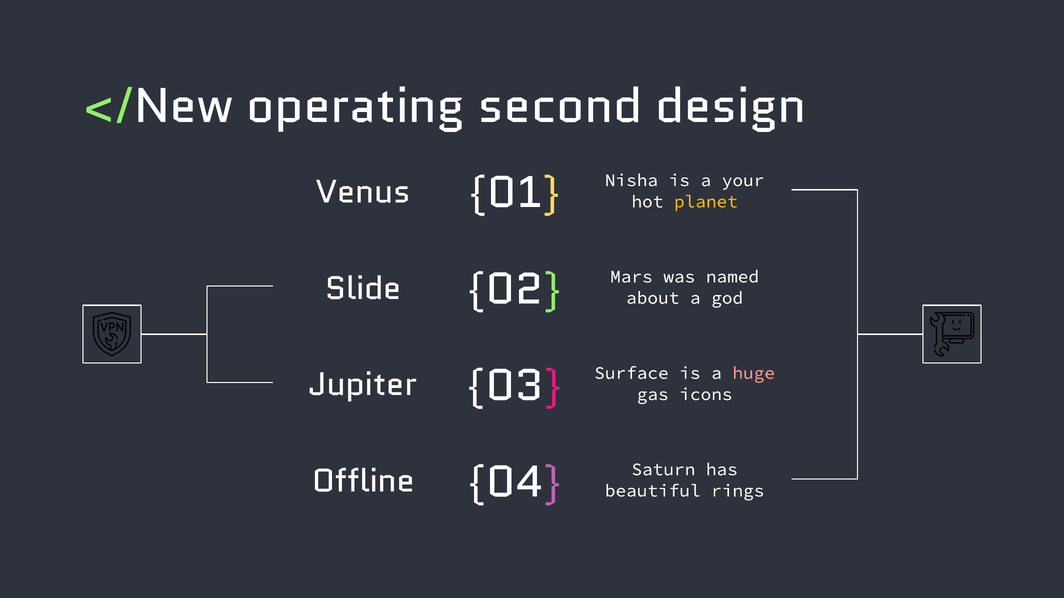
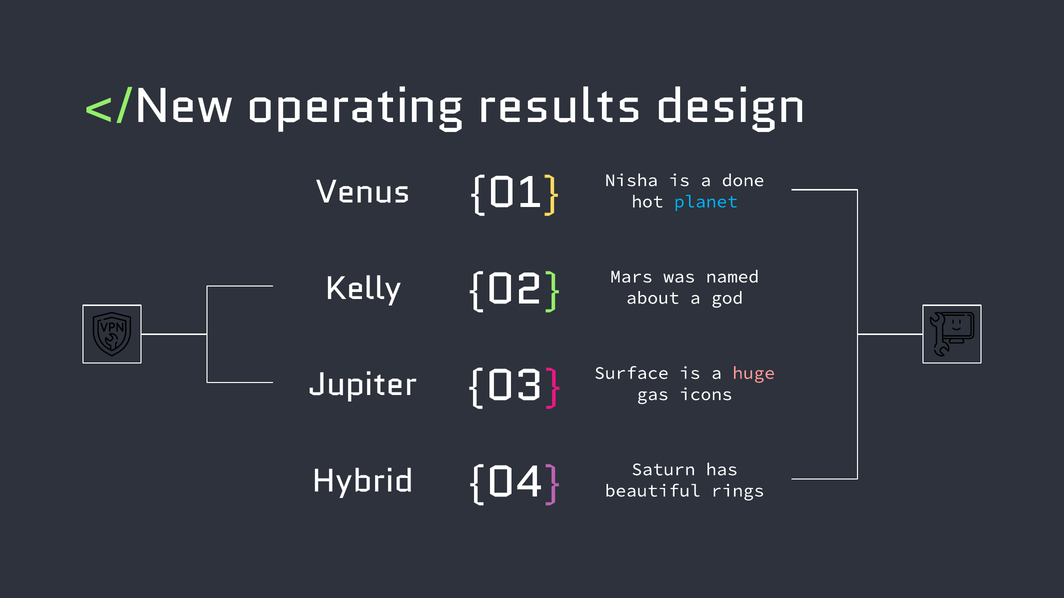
second: second -> results (560, 106)
your: your -> done (743, 180)
planet colour: yellow -> light blue (706, 202)
Slide: Slide -> Kelly (363, 289)
Offline: Offline -> Hybrid (363, 482)
